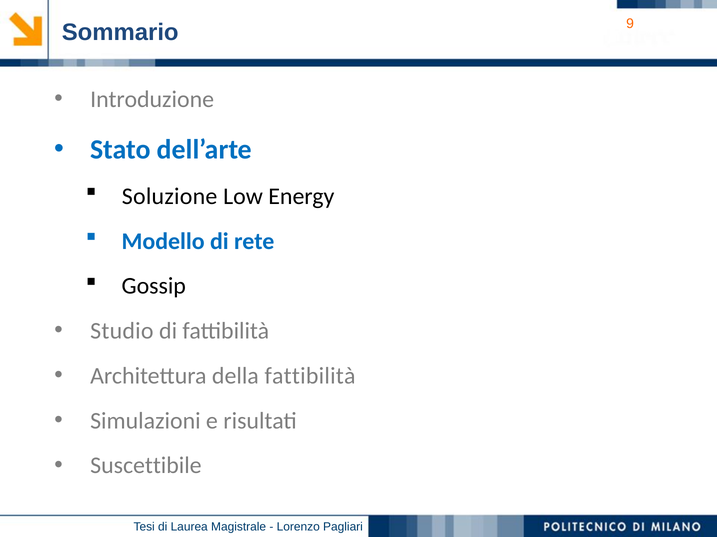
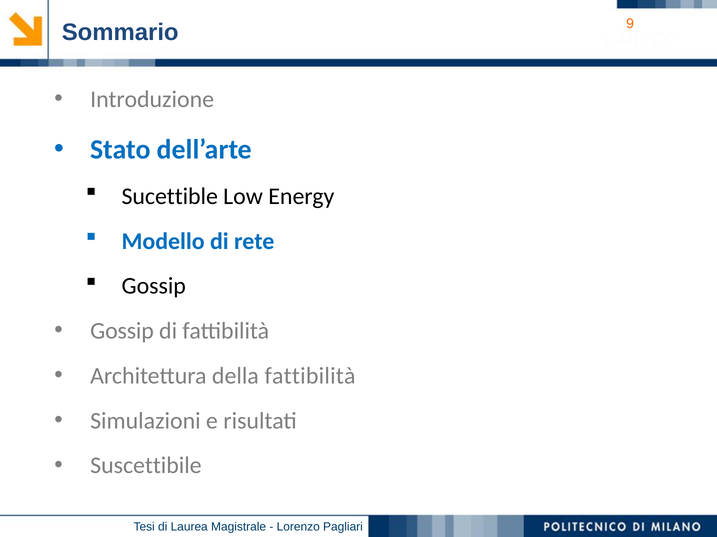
Soluzione: Soluzione -> Sucettible (170, 197)
Studio: Studio -> Gossip (122, 331)
